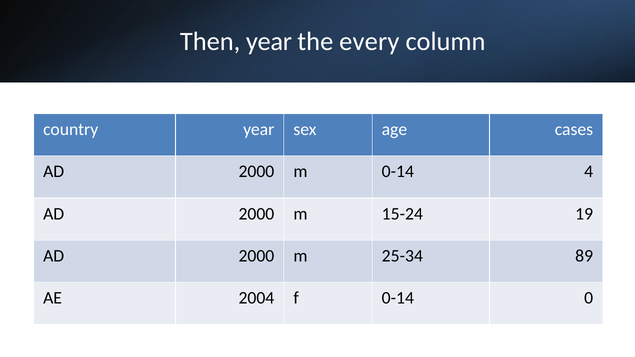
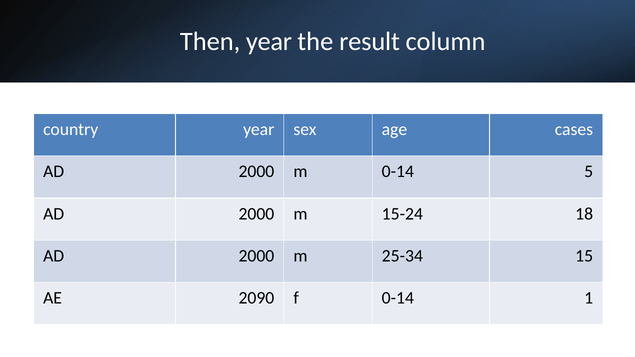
every: every -> result (370, 41)
4: 4 -> 5 (589, 172)
19: 19 -> 18 (584, 214)
89: 89 -> 15 (584, 256)
2004: 2004 -> 2090 (256, 298)
0: 0 -> 1 (589, 298)
